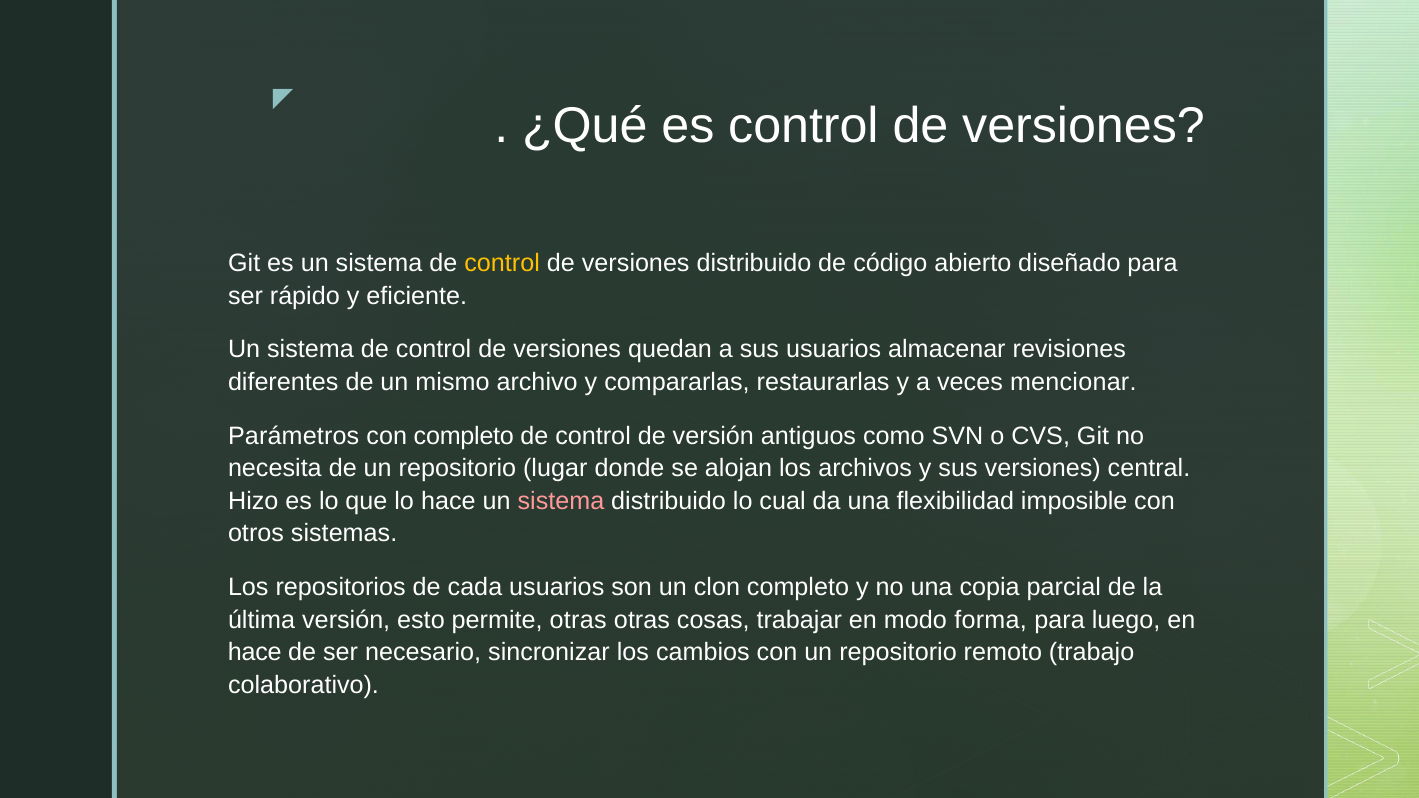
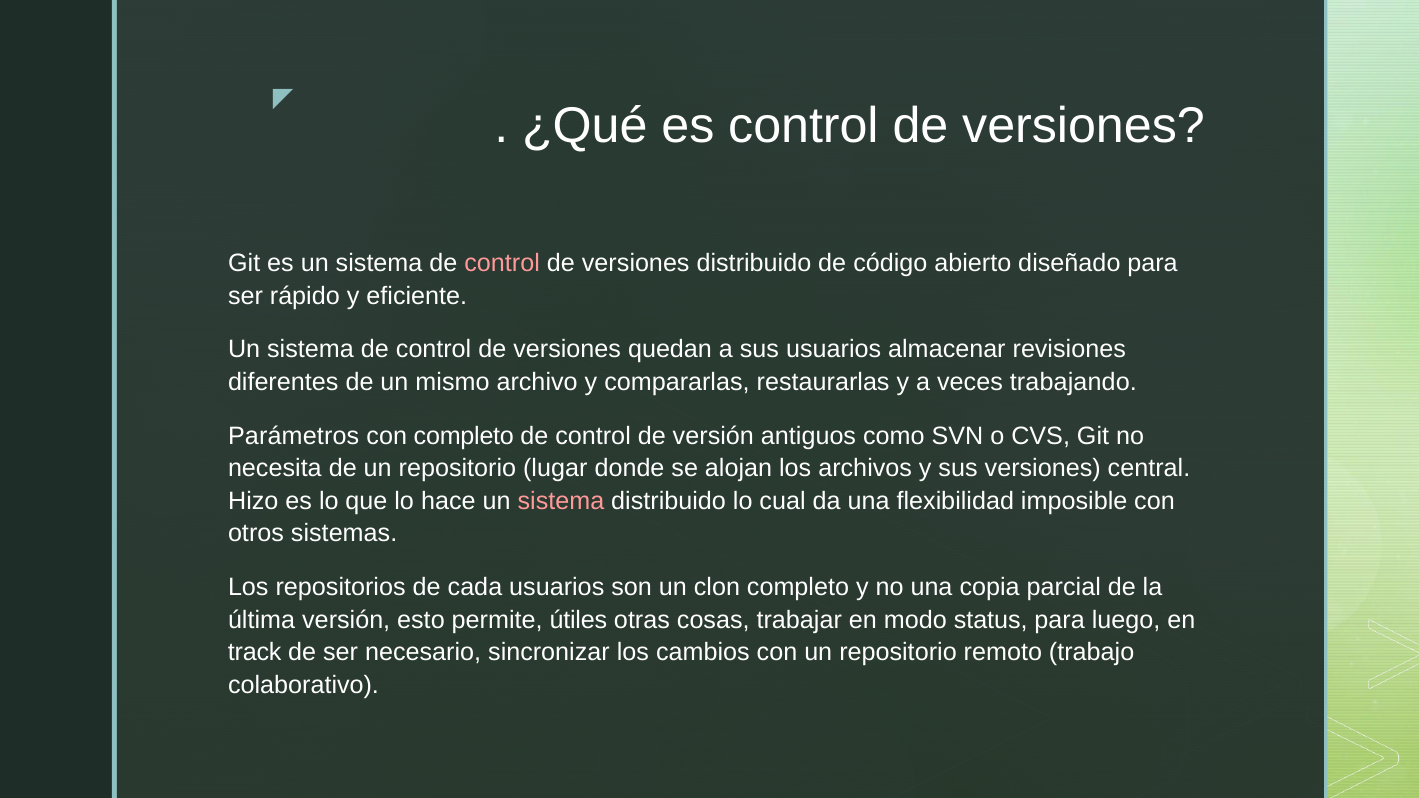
control colour: yellow -> pink (502, 263)
mencionar: mencionar -> trabajando (1073, 382)
permite otras: otras -> útiles (578, 620)
forma: forma -> status (991, 620)
hace: hace -> track (255, 653)
